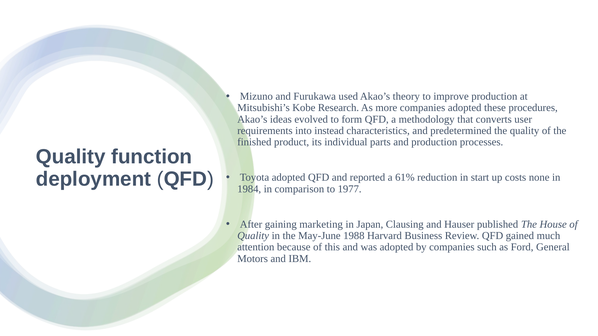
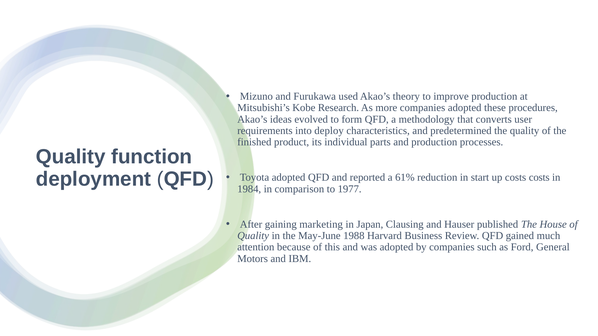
instead: instead -> deploy (329, 131)
costs none: none -> costs (539, 178)
